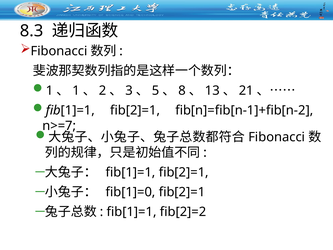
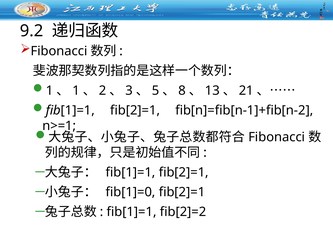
8.3: 8.3 -> 9.2 (32, 31)
n>=7: n>=7 -> n>=1 (59, 126)
